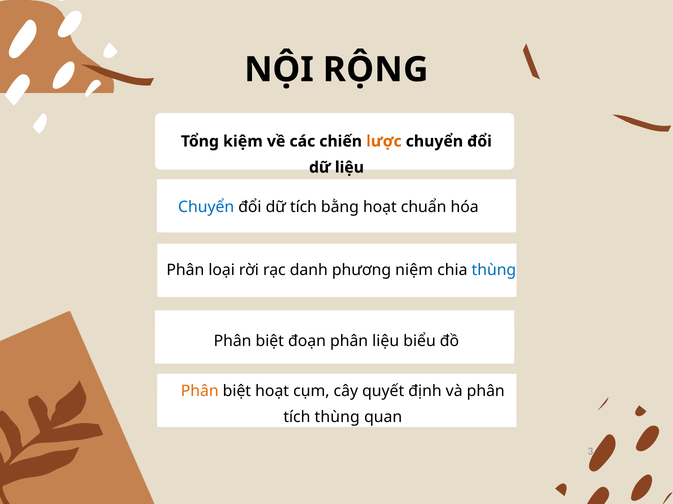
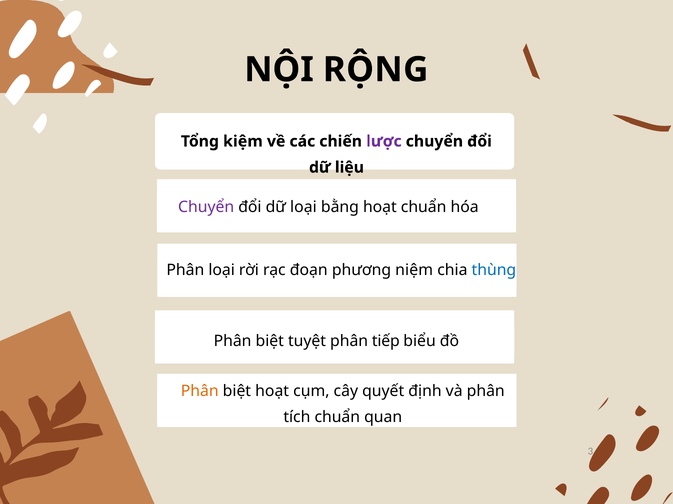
lược colour: orange -> purple (384, 142)
Chuyển colour: blue -> purple (206, 208)
dữ tích: tích -> loại (303, 208)
danh: danh -> đoạn (309, 270)
đoạn: đoạn -> tuyệt (307, 341)
phân liệu: liệu -> tiếp (386, 341)
tích thùng: thùng -> chuẩn (337, 418)
